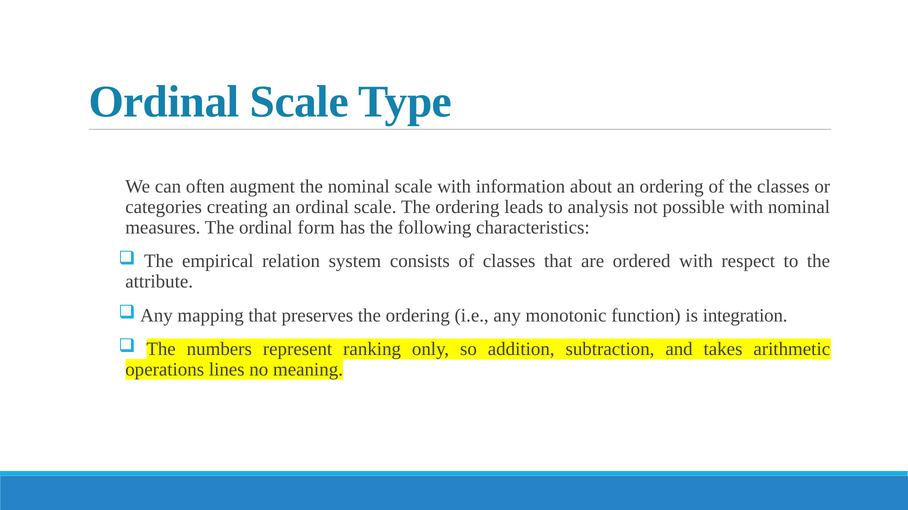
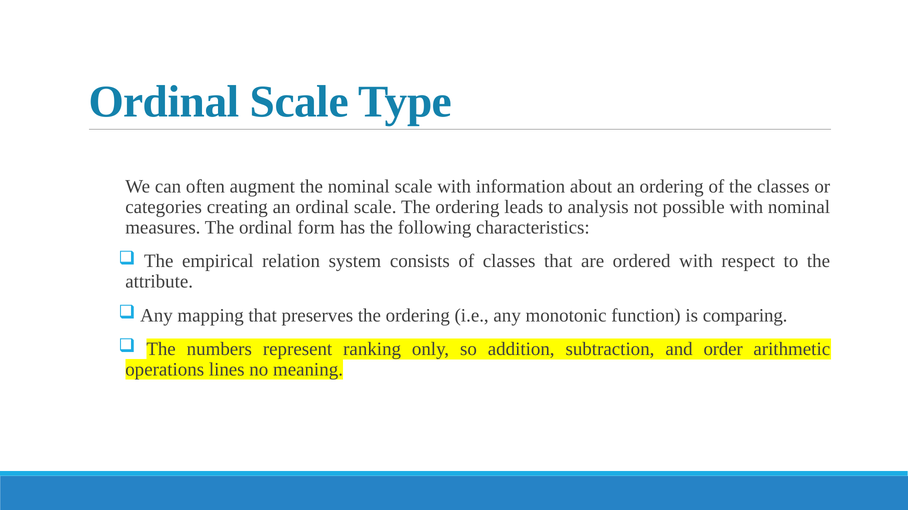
integration: integration -> comparing (745, 316)
takes: takes -> order (723, 349)
